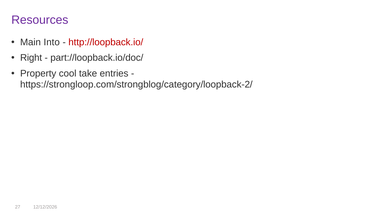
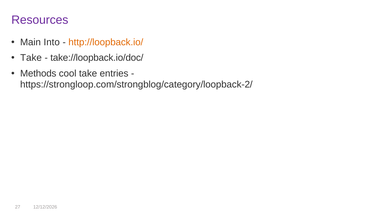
http://loopback.io/ colour: red -> orange (106, 42)
Right: Right -> Take (31, 58)
part://loopback.io/doc/: part://loopback.io/doc/ -> take://loopback.io/doc/ (97, 58)
Property: Property -> Methods (38, 73)
